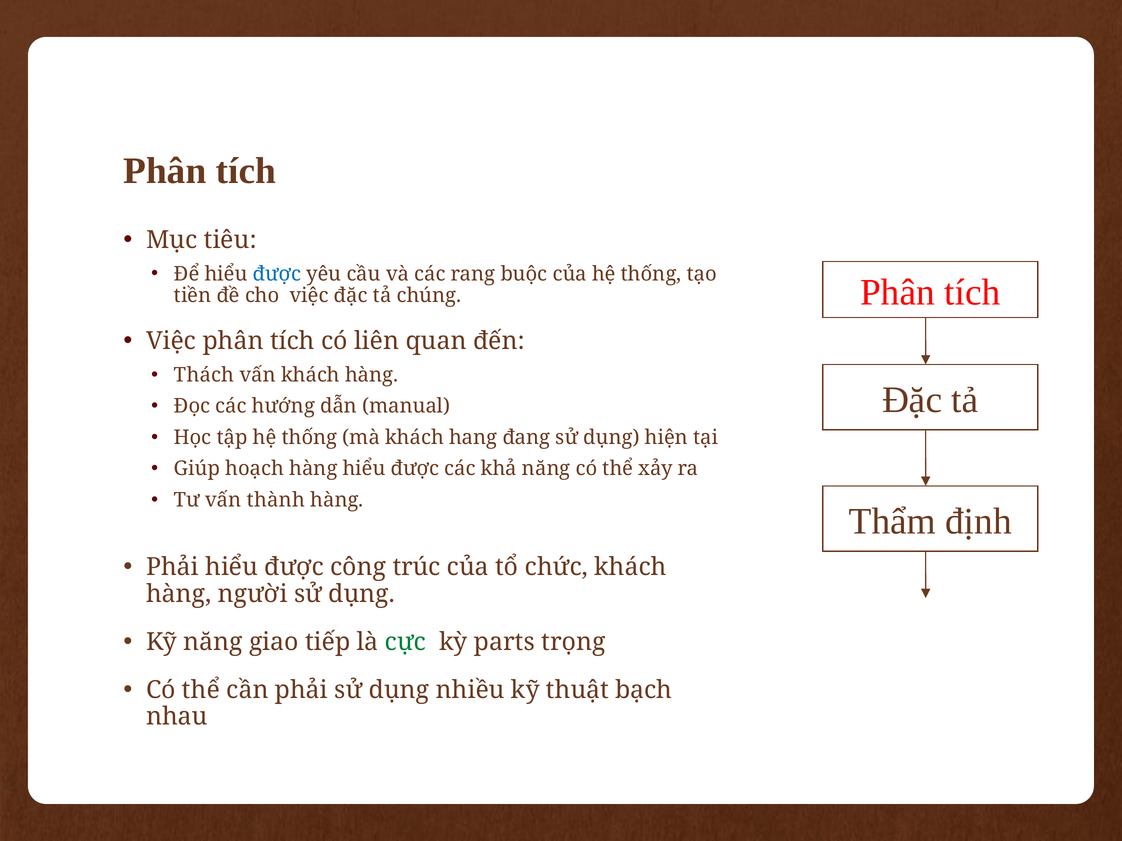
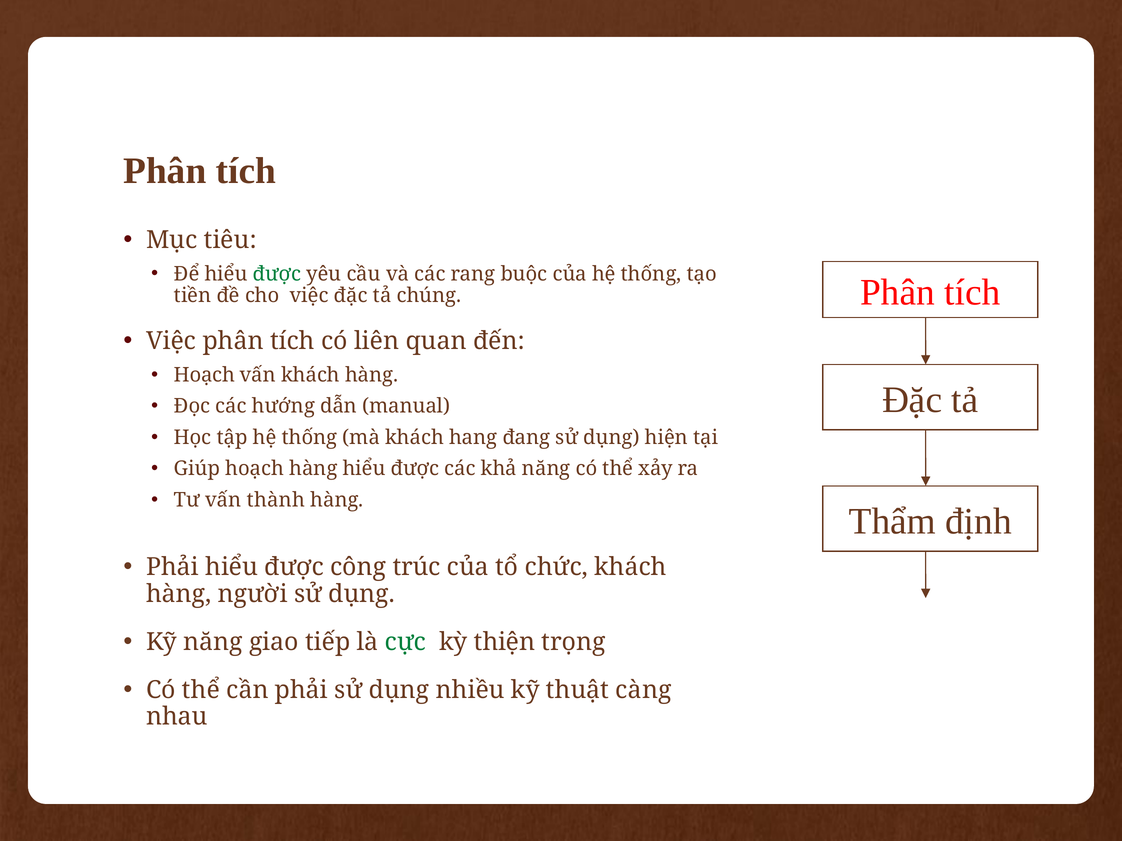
được colour: blue -> green (277, 274)
Thách: Thách -> Hoạch (204, 375)
parts: parts -> thiện (505, 642)
bạch: bạch -> càng (644, 690)
